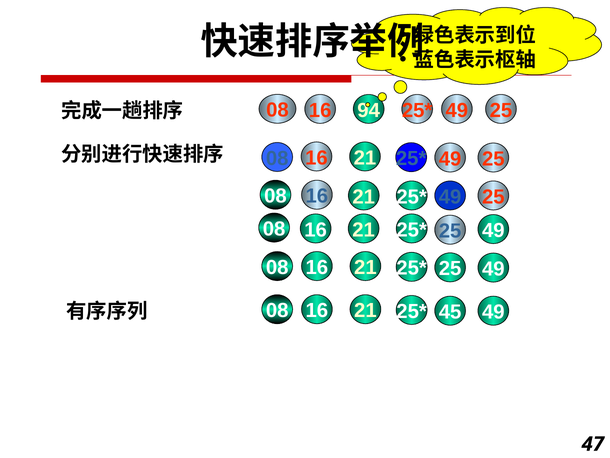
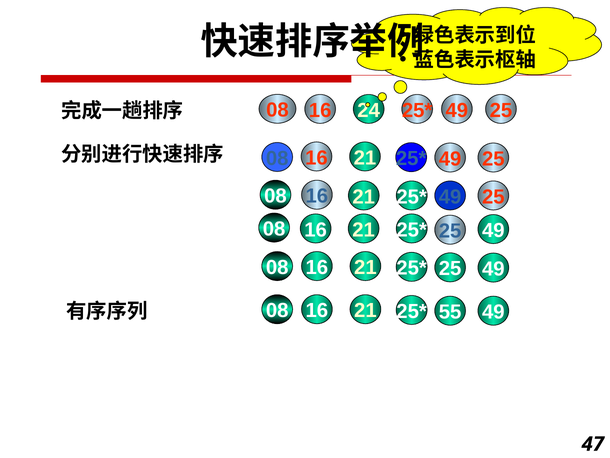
94: 94 -> 24 (369, 110)
45: 45 -> 55 (450, 312)
